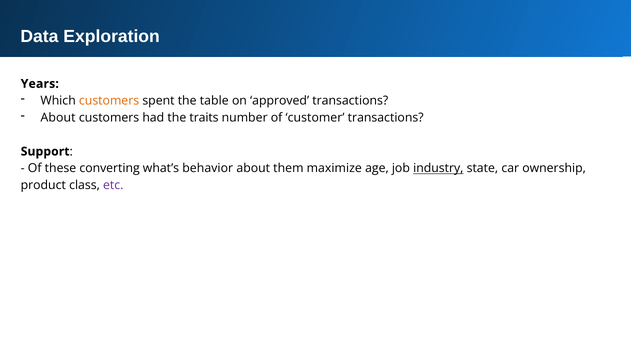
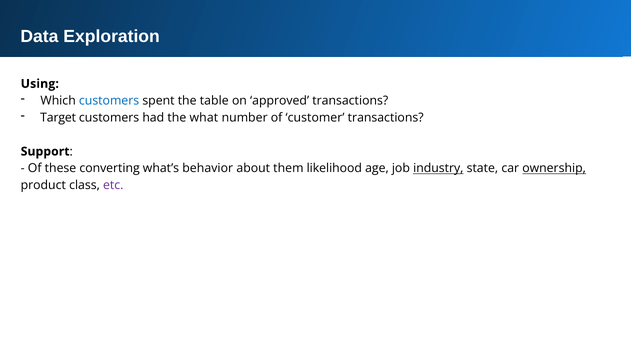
Years: Years -> Using (40, 84)
customers colour: orange -> blue (109, 101)
About: About -> Target (58, 118)
traits: traits -> what (204, 118)
maximize: maximize -> likelihood (334, 168)
ownership underline: none -> present (554, 168)
